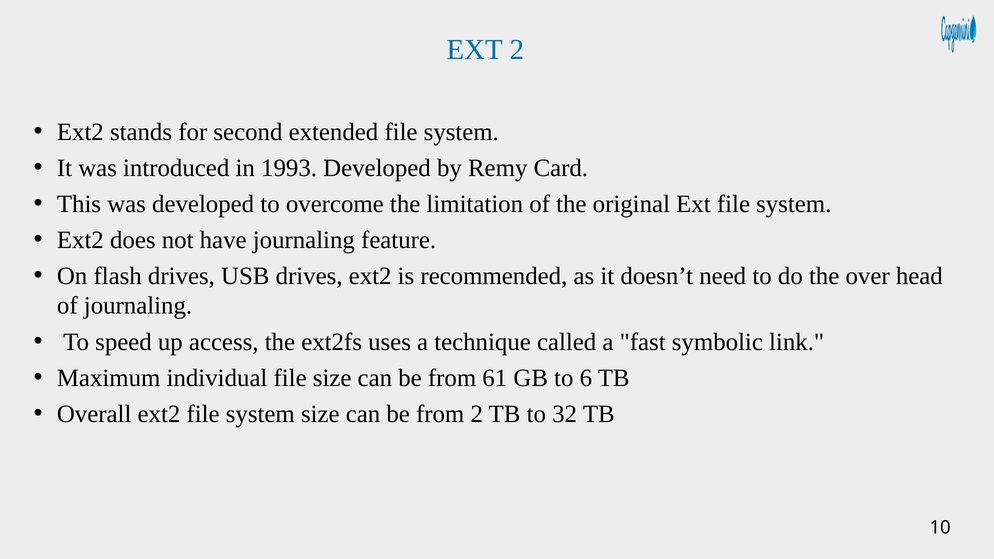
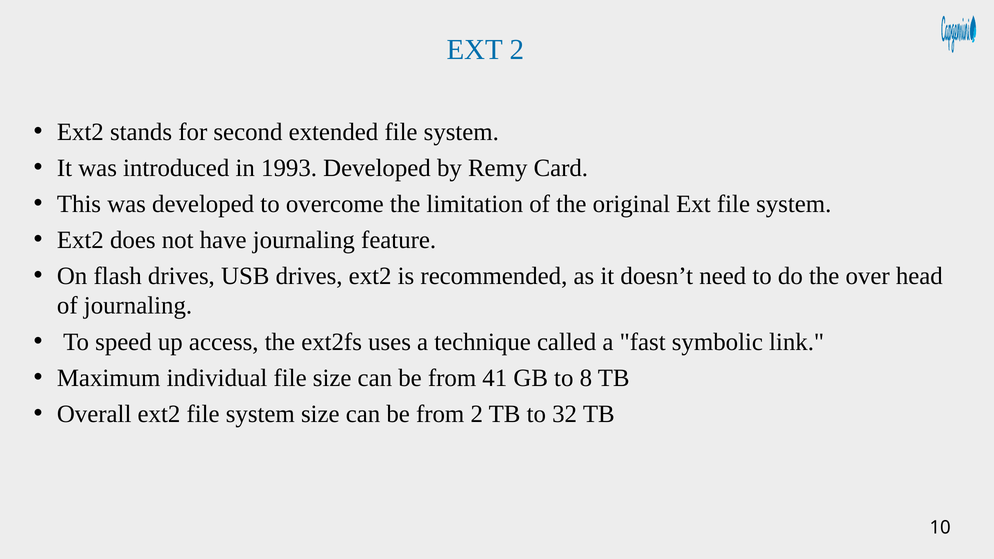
61: 61 -> 41 (495, 378)
6: 6 -> 8 (586, 378)
